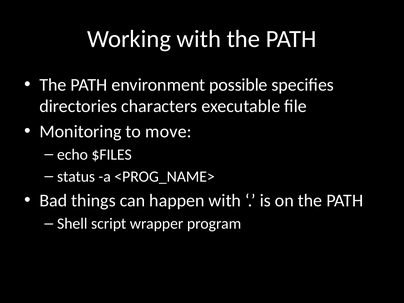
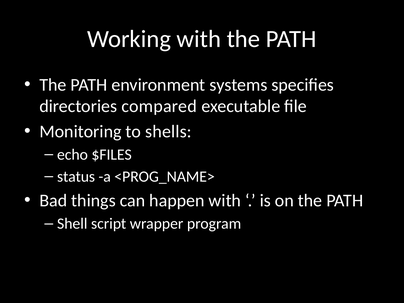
possible: possible -> systems (238, 85)
characters: characters -> compared (159, 106)
move: move -> shells (168, 131)
